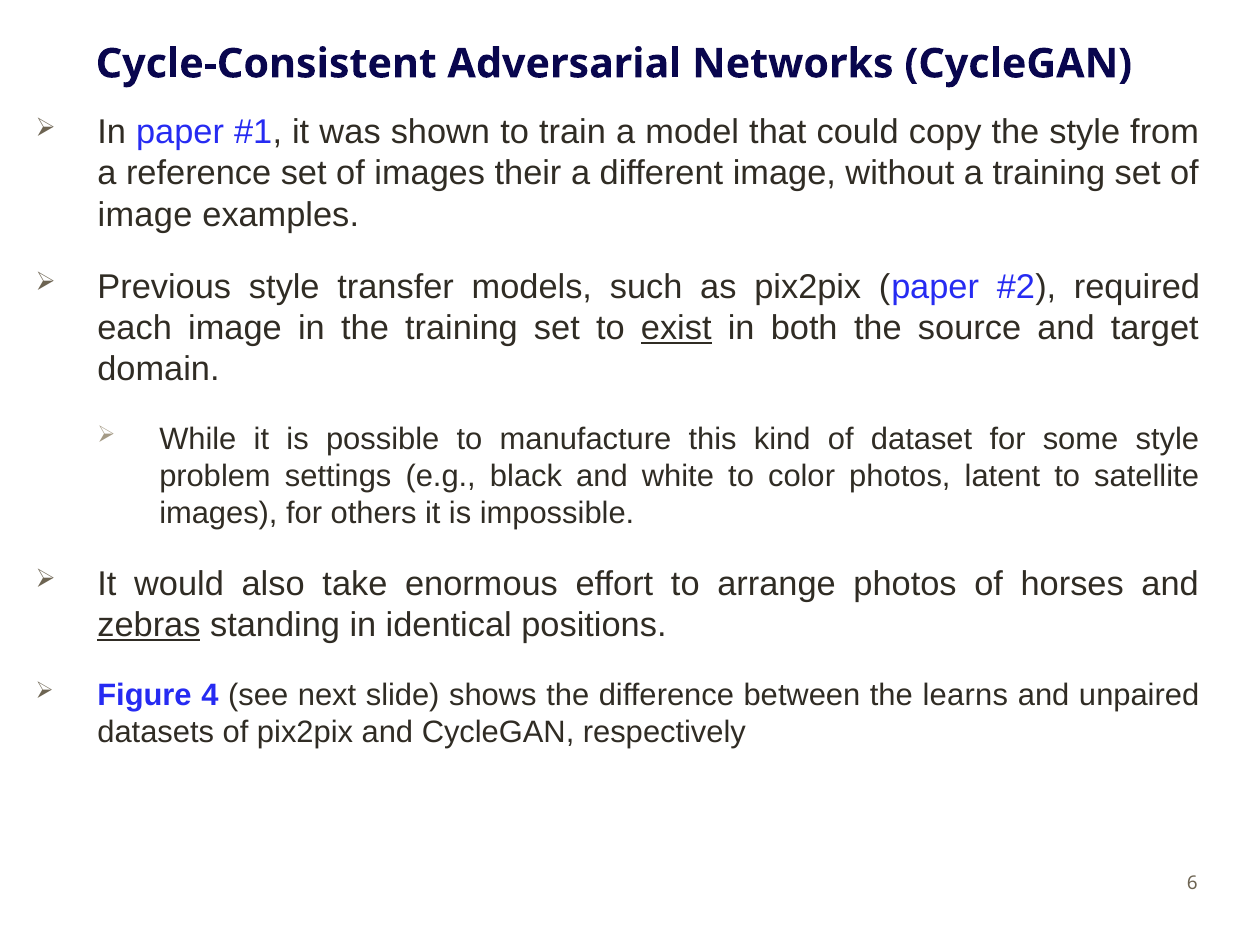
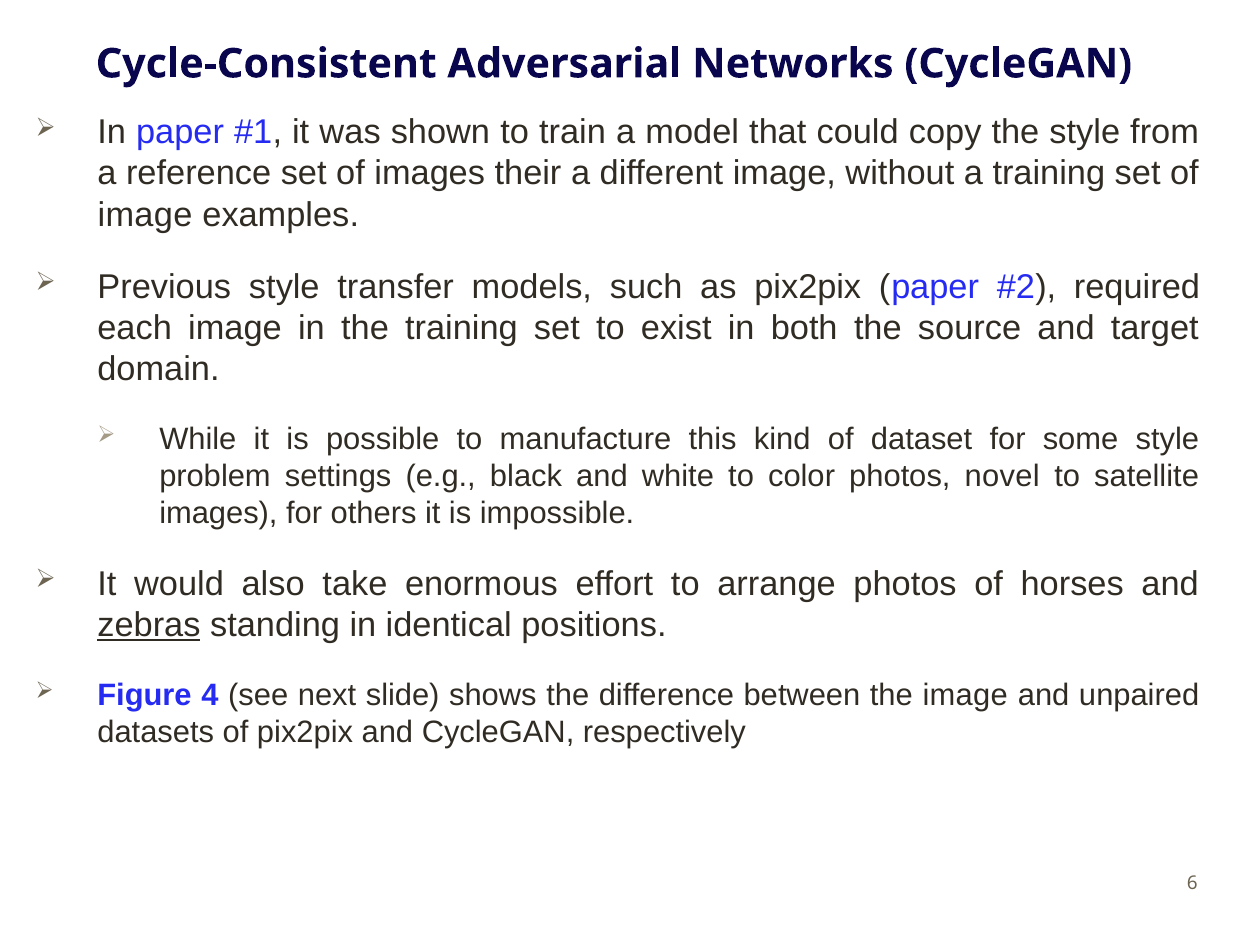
exist underline: present -> none (676, 328)
latent: latent -> novel (1002, 476)
the learns: learns -> image (965, 695)
